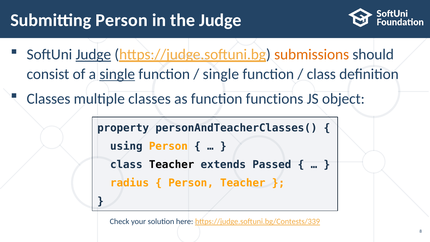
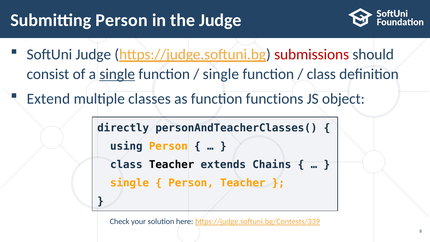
Judge underline: present -> none (93, 55)
submissions colour: orange -> red (312, 55)
Classes: Classes -> Extend (48, 99)
property: property -> directly (123, 128)
Passed: Passed -> Chains (272, 165)
radius: radius -> single (130, 183)
